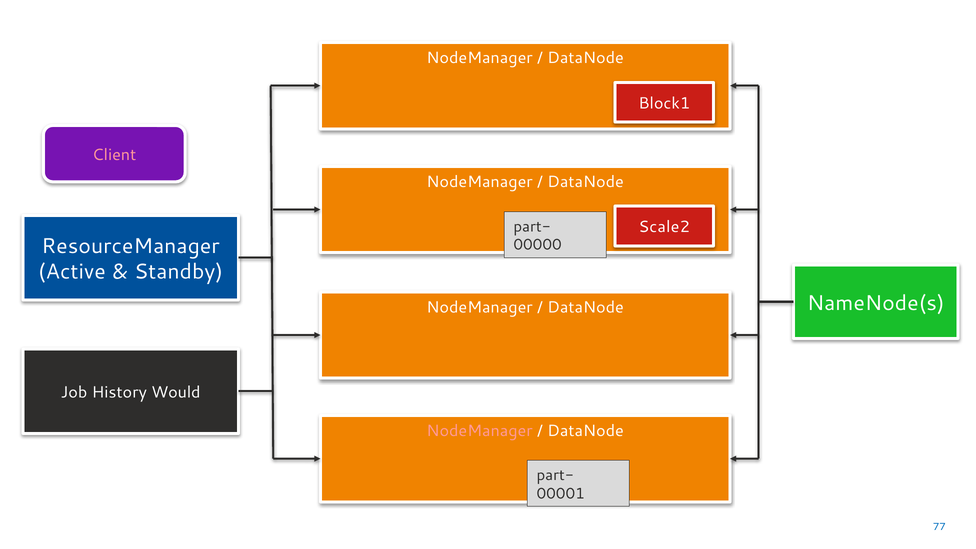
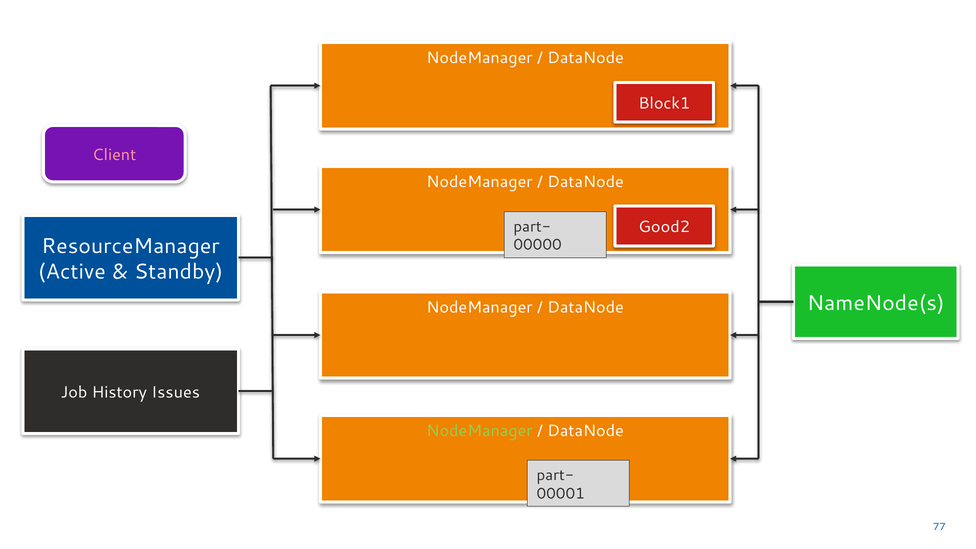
Scale2: Scale2 -> Good2 (664, 227)
Would: Would -> Issues (176, 392)
NodeManager colour: pink -> light green (480, 431)
